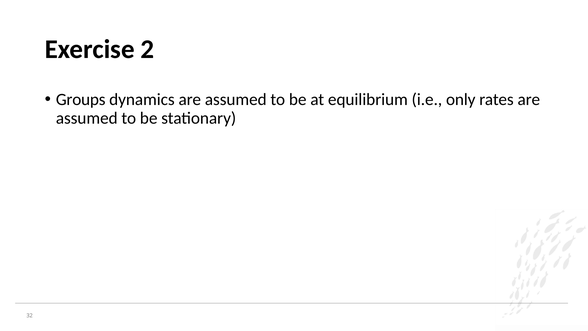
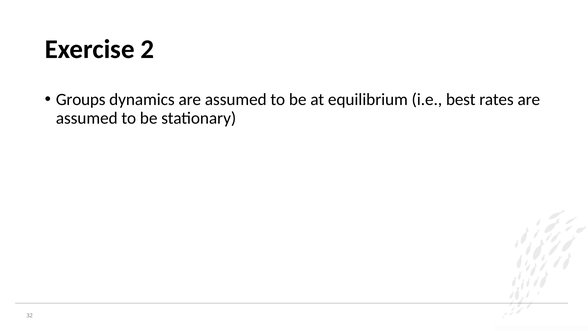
only: only -> best (461, 99)
